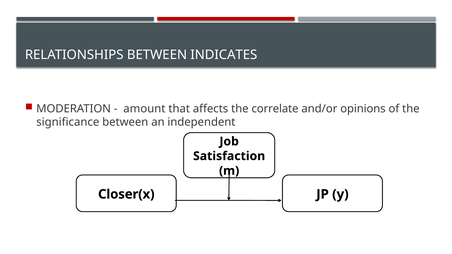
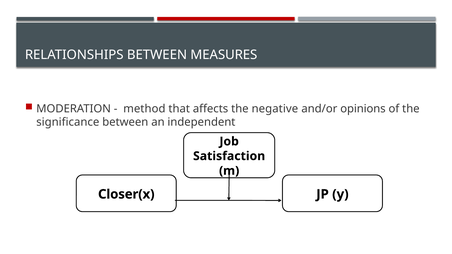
INDICATES: INDICATES -> MEASURES (224, 55)
amount: amount -> method (144, 109)
correlate: correlate -> negative (275, 109)
